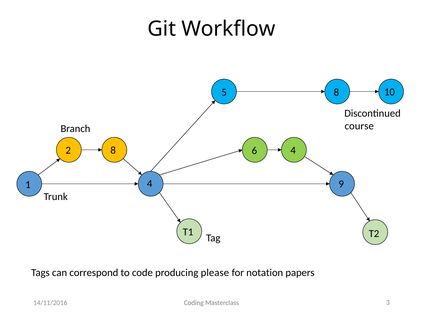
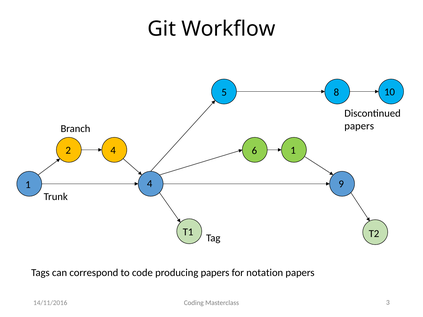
course: course -> papers (359, 126)
2 8: 8 -> 4 (113, 151)
6 4: 4 -> 1 (293, 151)
producing please: please -> papers (215, 273)
